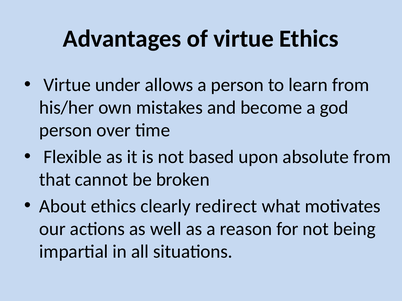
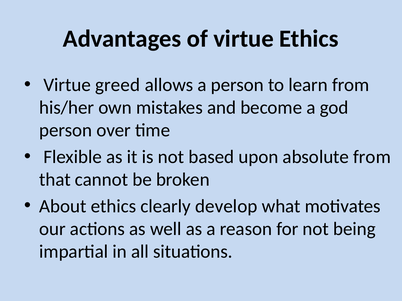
under: under -> greed (118, 85)
redirect: redirect -> develop (226, 206)
